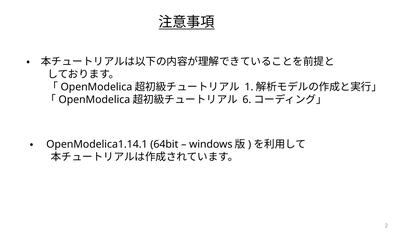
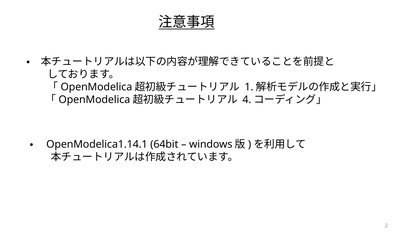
6: 6 -> 4 (247, 99)
